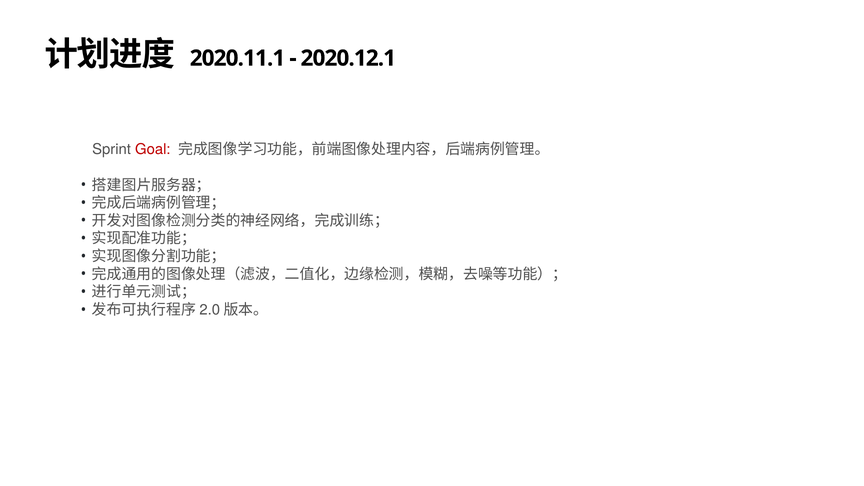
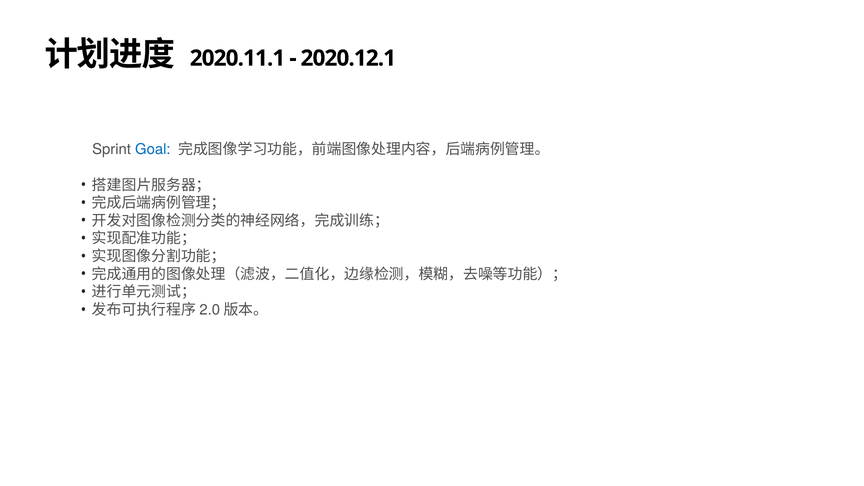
Goal colour: red -> blue (153, 149)
